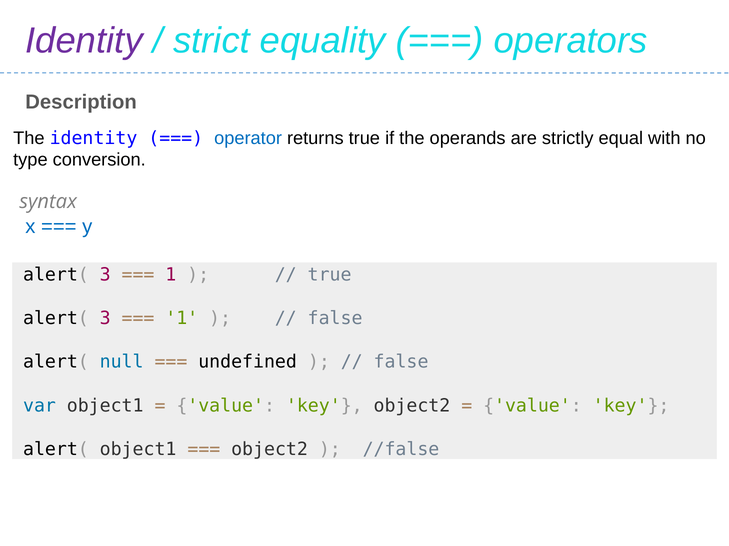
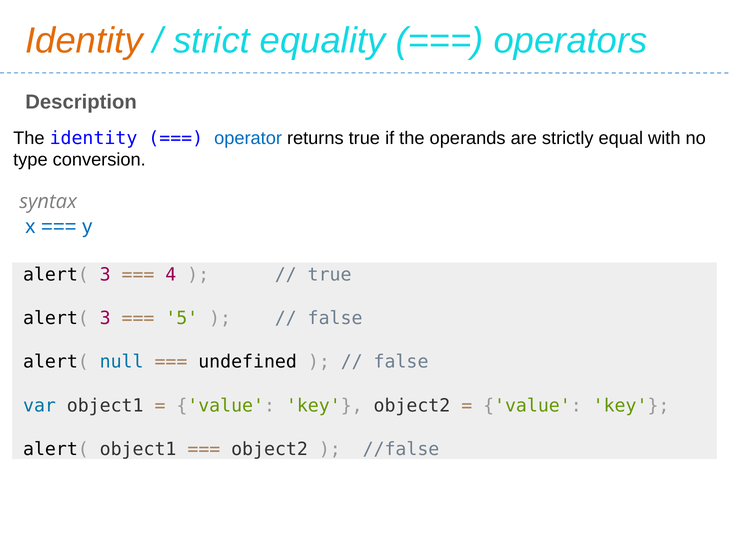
Identity colour: purple -> orange (84, 41)
1: 1 -> 4 (171, 275)
1: 1 -> 5 (182, 319)
